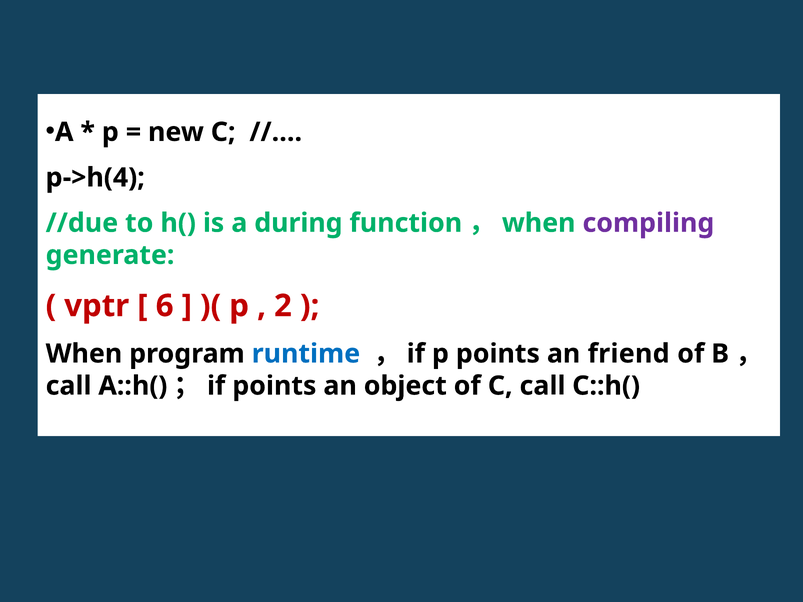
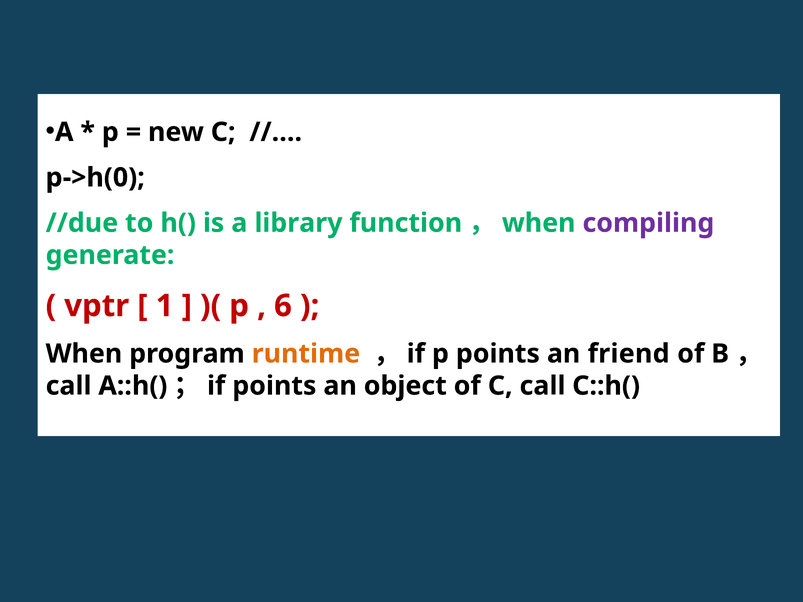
p->h(4: p->h(4 -> p->h(0 (95, 178)
during: during -> library (298, 223)
6: 6 -> 1 (165, 306)
2: 2 -> 6 (283, 306)
runtime colour: blue -> orange (306, 354)
